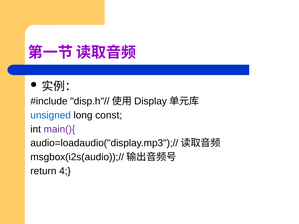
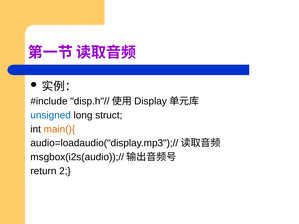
const: const -> struct (109, 115)
main(){ colour: purple -> orange (59, 129)
4: 4 -> 2 (65, 171)
